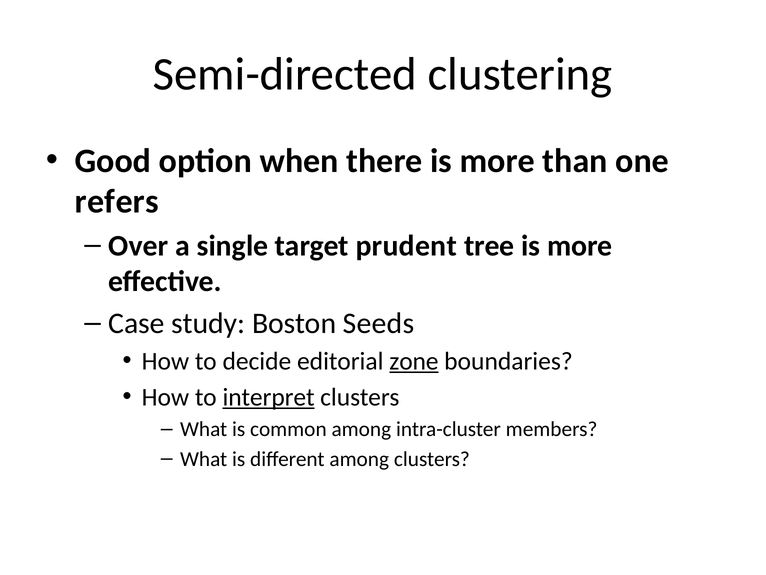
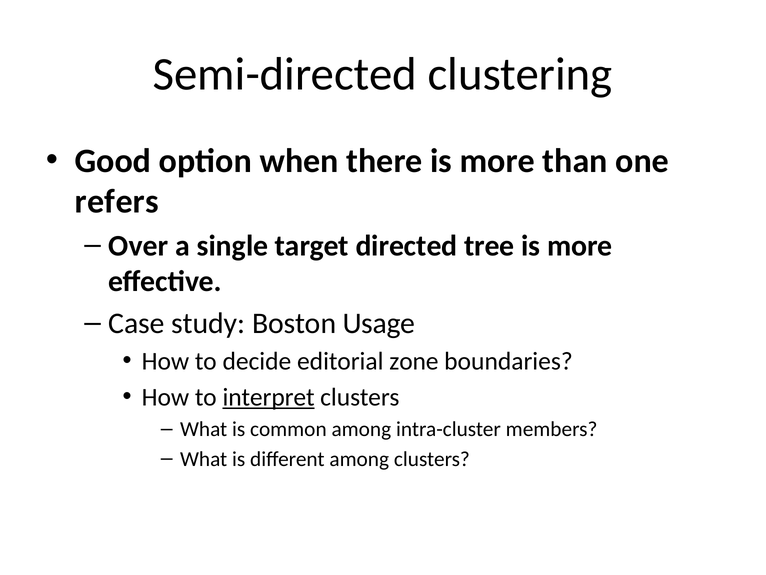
prudent: prudent -> directed (406, 246)
Seeds: Seeds -> Usage (379, 323)
zone underline: present -> none (414, 361)
